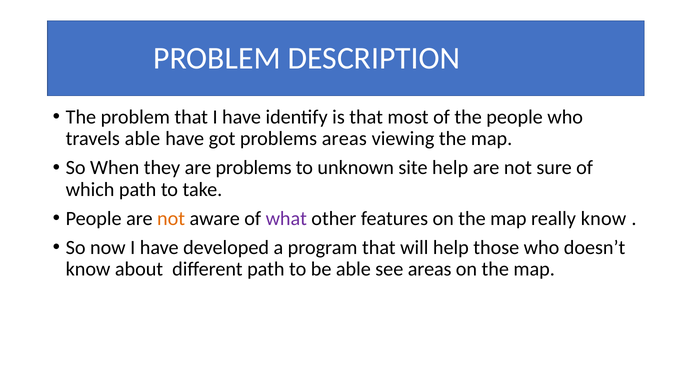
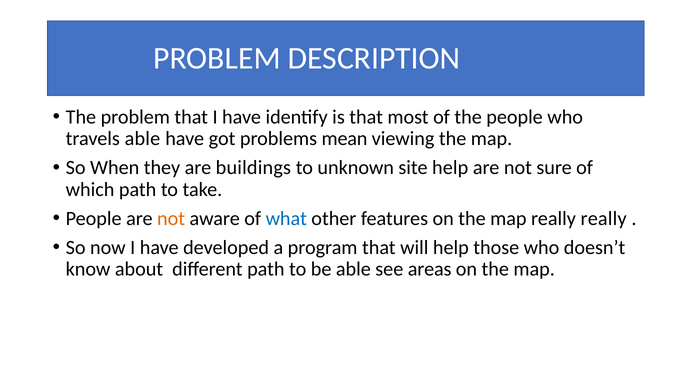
problems areas: areas -> mean (344, 139)
are problems: problems -> buildings (253, 168)
what colour: purple -> blue (286, 219)
really know: know -> really (604, 219)
